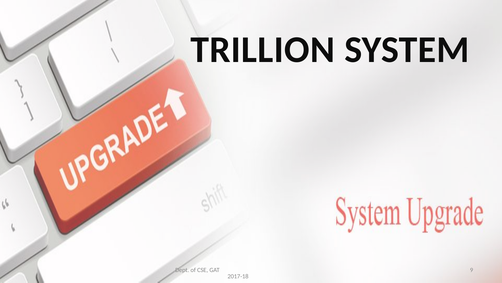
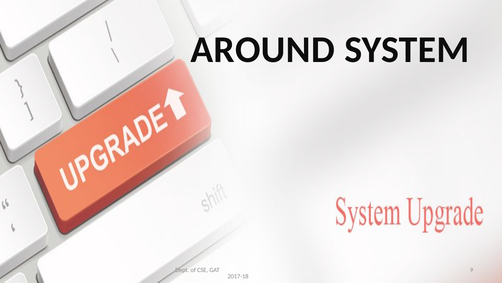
TRILLION: TRILLION -> AROUND (263, 50)
